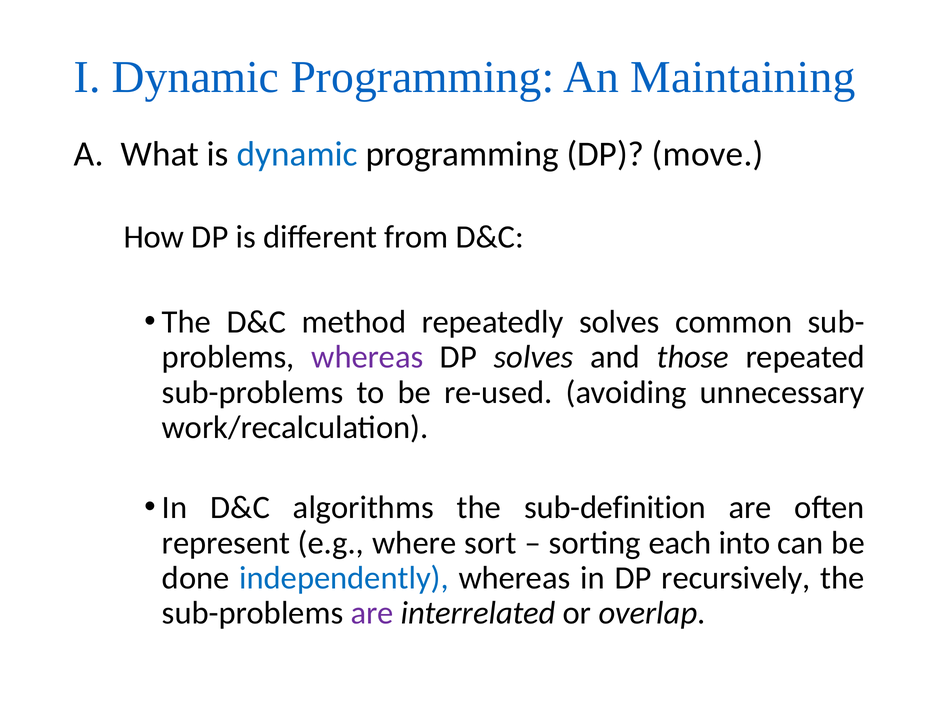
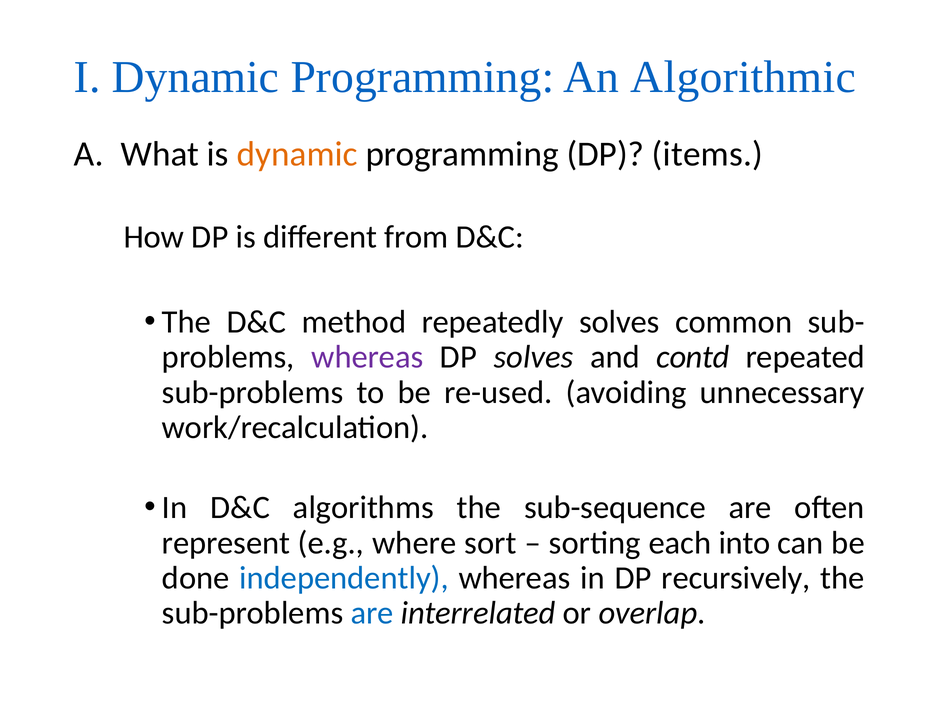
Maintaining: Maintaining -> Algorithmic (743, 77)
dynamic colour: blue -> orange (297, 154)
move: move -> items (708, 154)
those: those -> contd (693, 357)
sub-definition: sub-definition -> sub-sequence (615, 508)
are colour: purple -> blue (372, 613)
